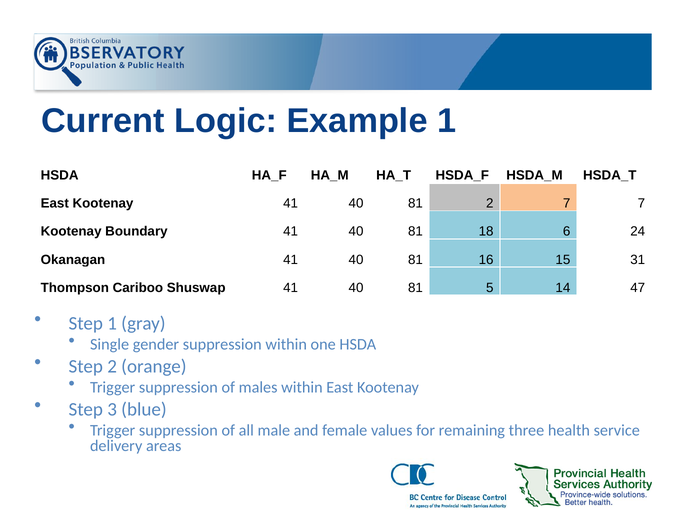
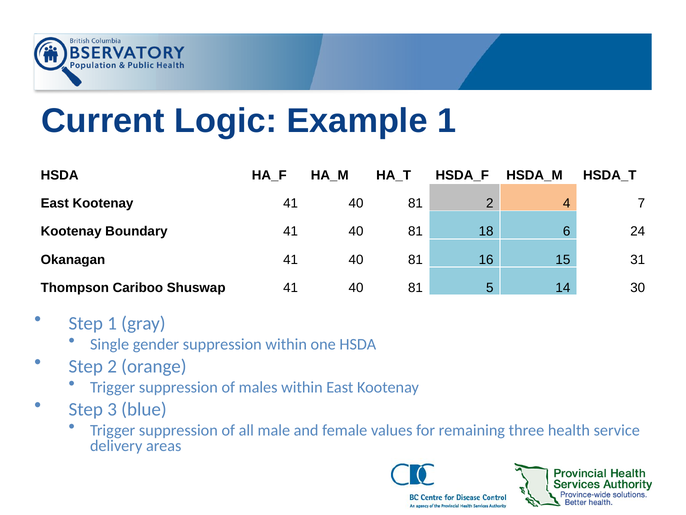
2 7: 7 -> 4 (567, 203)
47: 47 -> 30 (638, 288)
